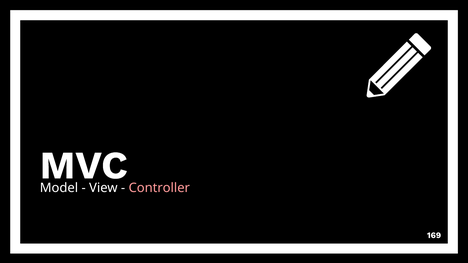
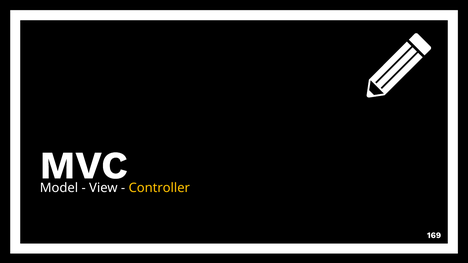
Controller colour: pink -> yellow (159, 188)
